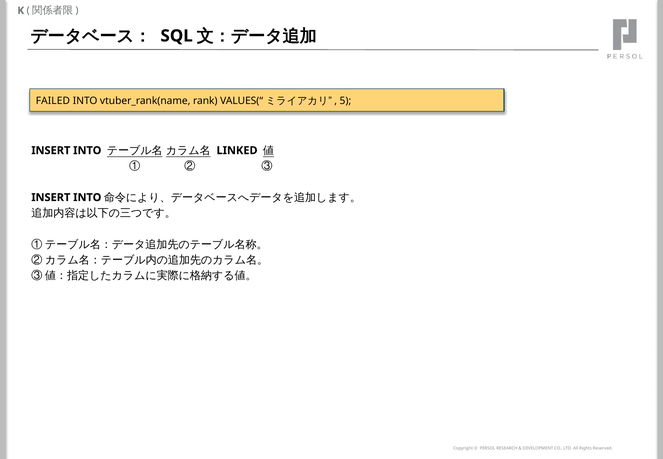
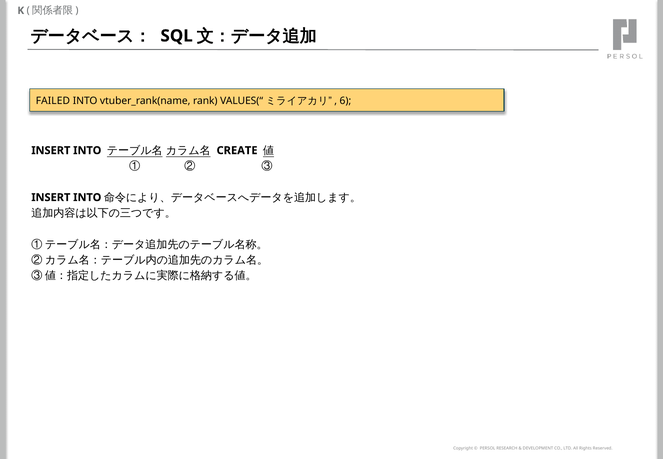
5: 5 -> 6 (345, 101)
LINKED: LINKED -> CREATE (237, 150)
